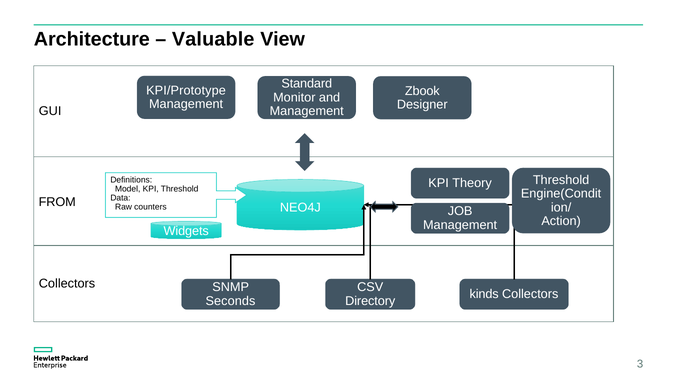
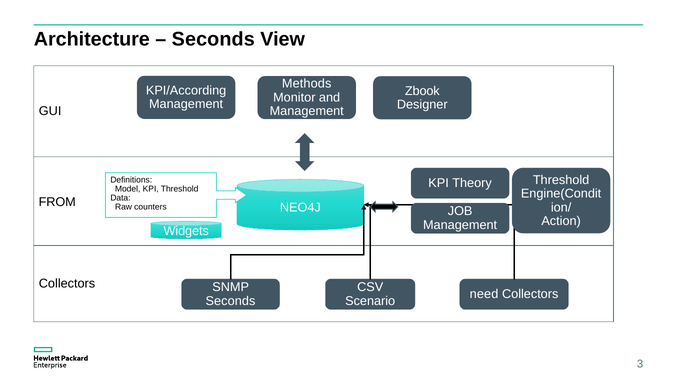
Valuable: Valuable -> Seconds (213, 39)
Standard: Standard -> Methods (307, 84)
KPI/Prototype: KPI/Prototype -> KPI/According (186, 90)
kinds: kinds -> need (484, 294)
Directory: Directory -> Scenario (370, 301)
